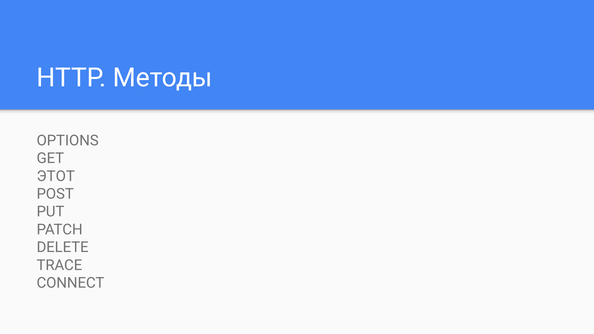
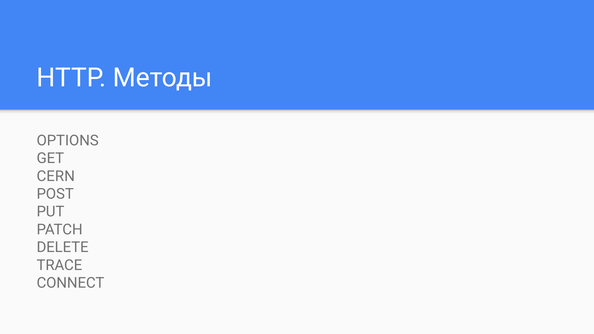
ЭТОТ: ЭТОТ -> CERN (56, 176)
